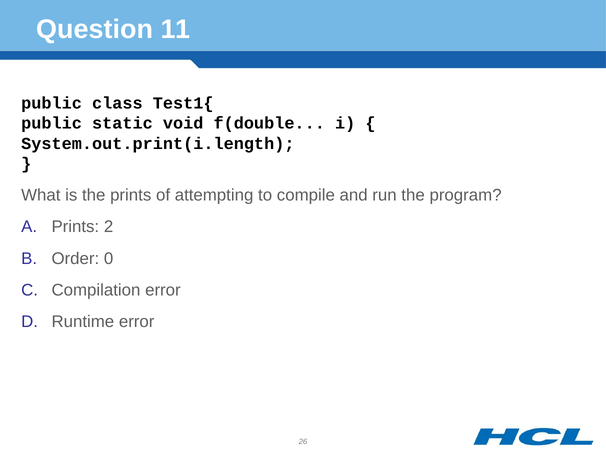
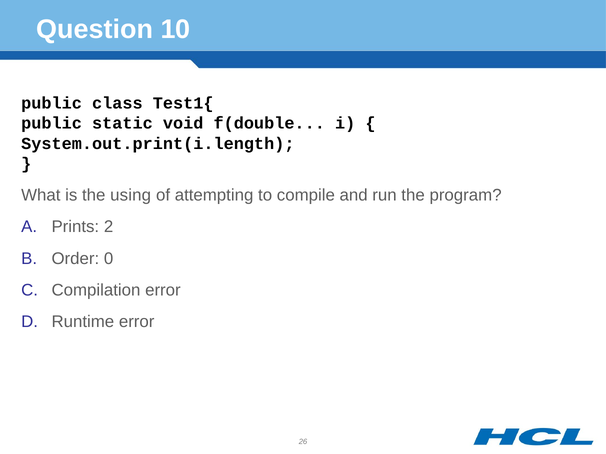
11: 11 -> 10 (176, 30)
the prints: prints -> using (131, 195)
